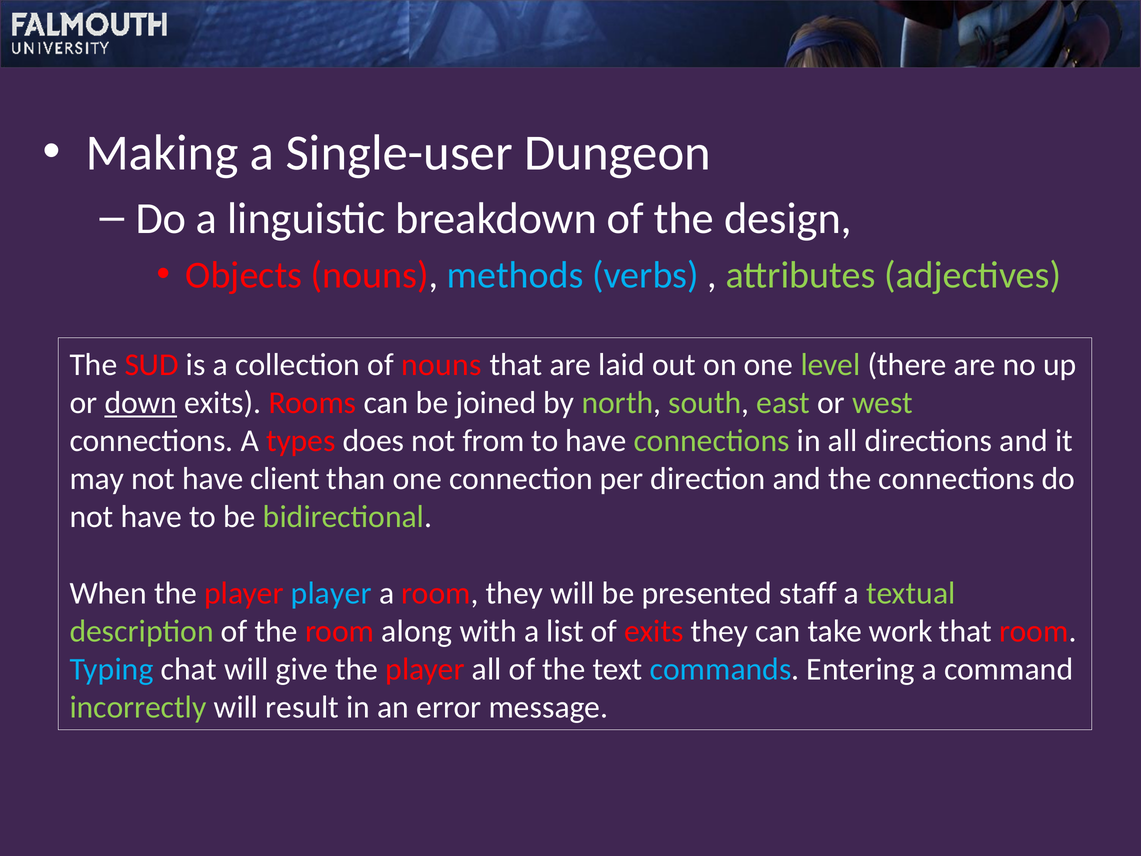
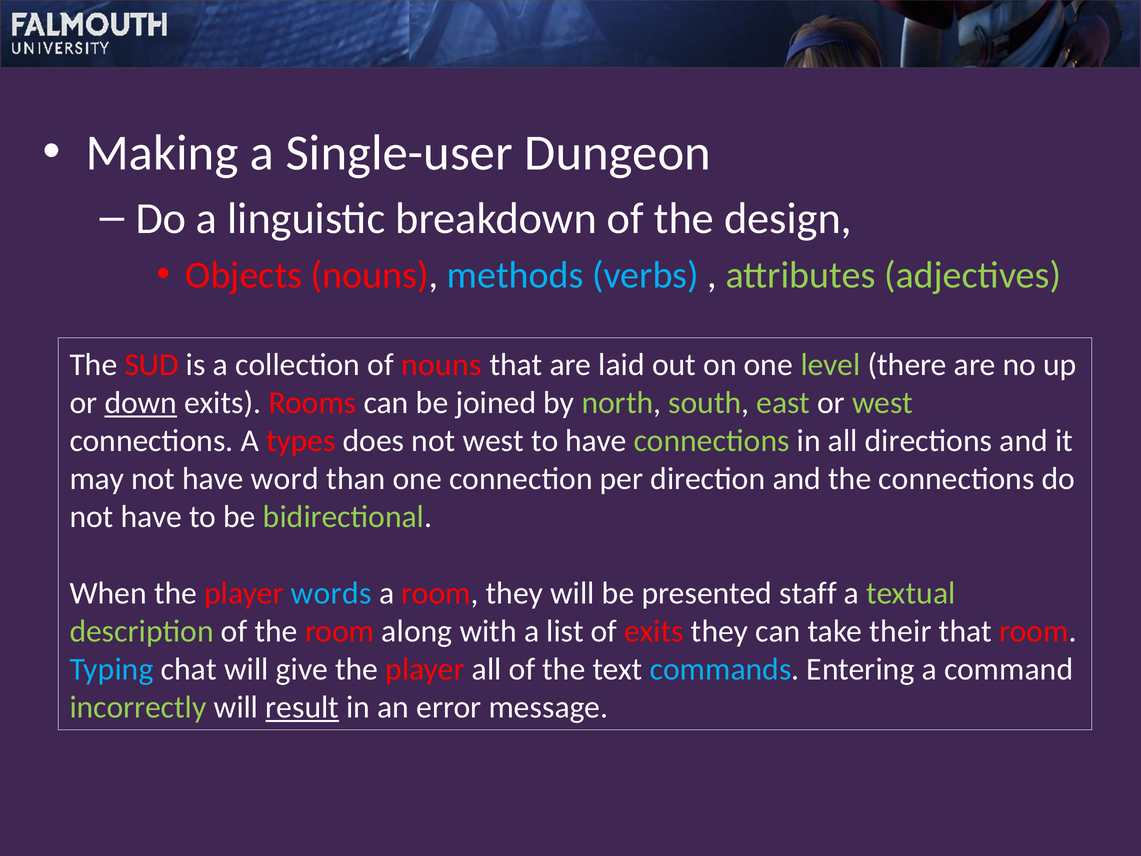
not from: from -> west (493, 441)
client: client -> word (285, 479)
player player: player -> words (331, 593)
work: work -> their (901, 631)
result underline: none -> present (302, 707)
